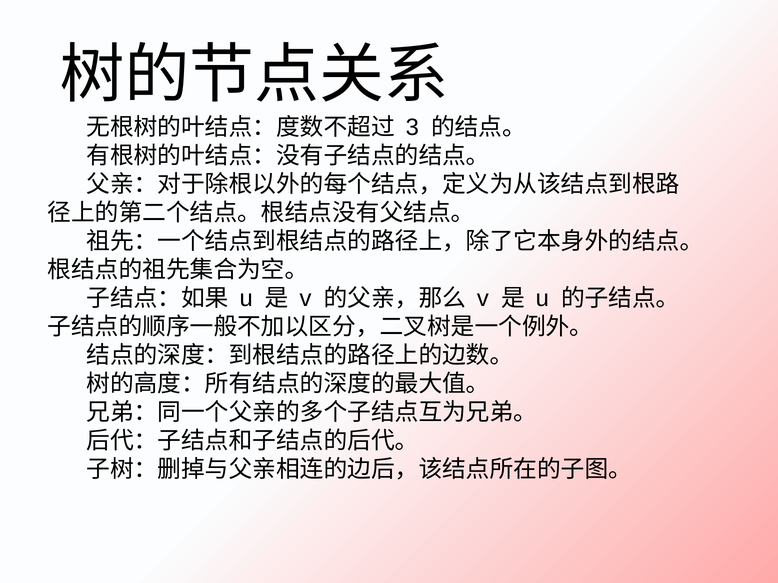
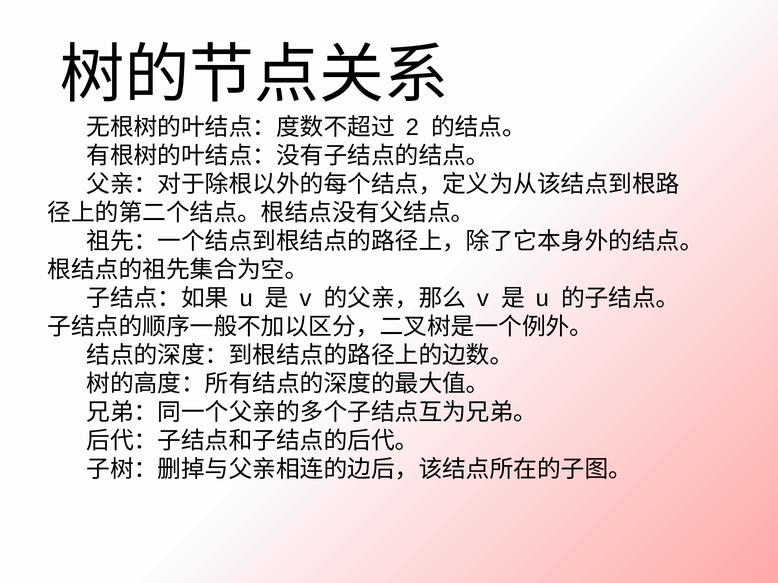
3: 3 -> 2 (412, 128)
